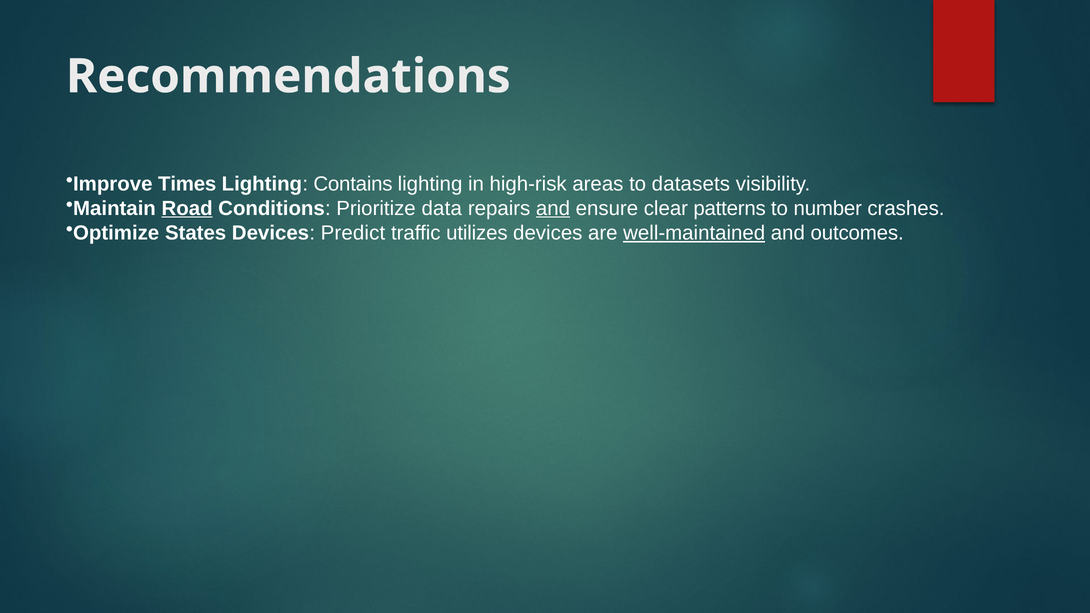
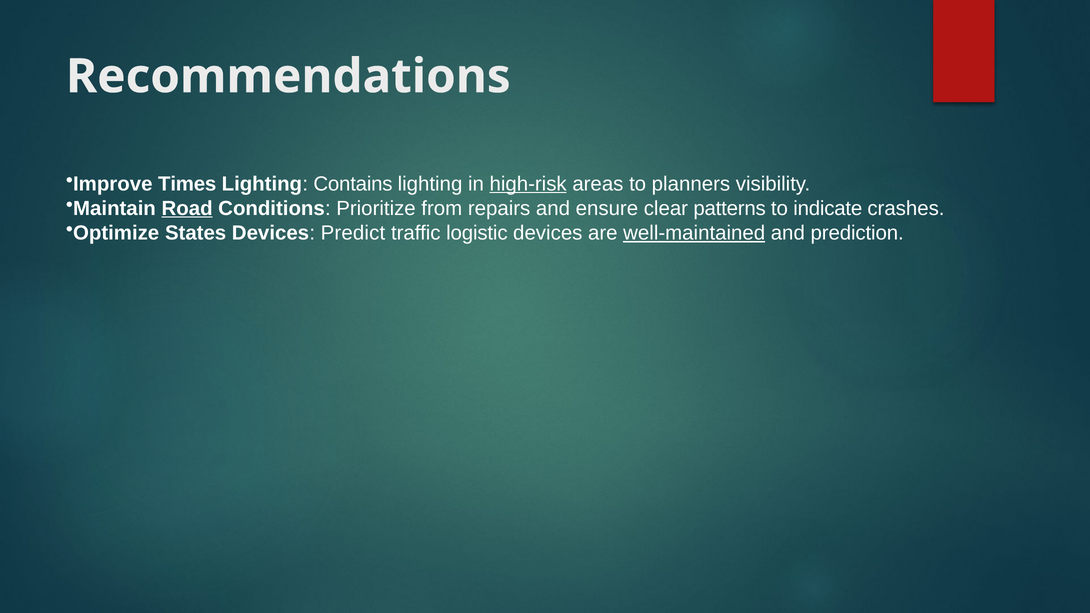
high-risk underline: none -> present (528, 184)
datasets: datasets -> planners (691, 184)
data: data -> from (442, 208)
and underline: present -> none (553, 208)
number: number -> indicate (828, 208)
utilizes: utilizes -> logistic (477, 233)
outcomes: outcomes -> prediction (857, 233)
